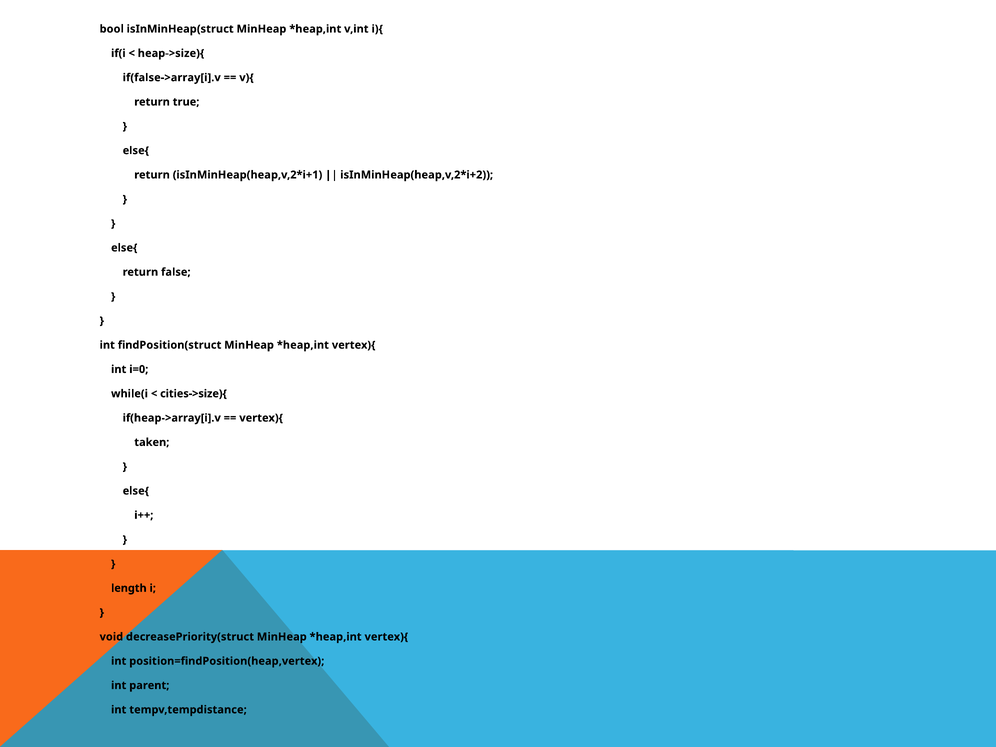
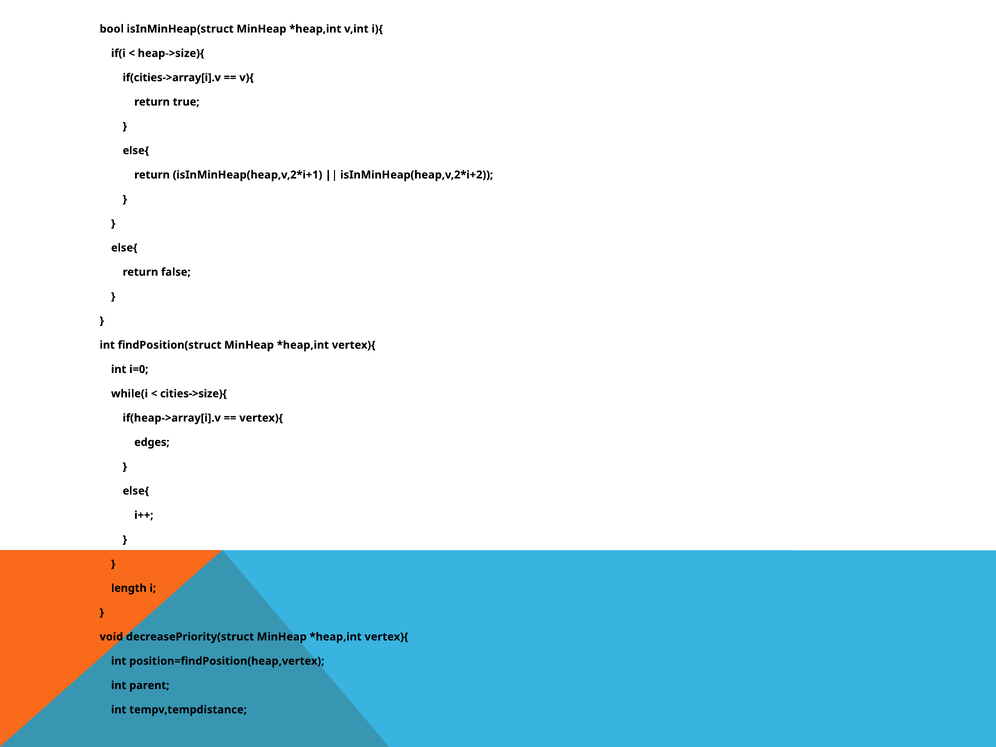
if(false->array[i].v: if(false->array[i].v -> if(cities->array[i].v (172, 78)
taken: taken -> edges (152, 442)
